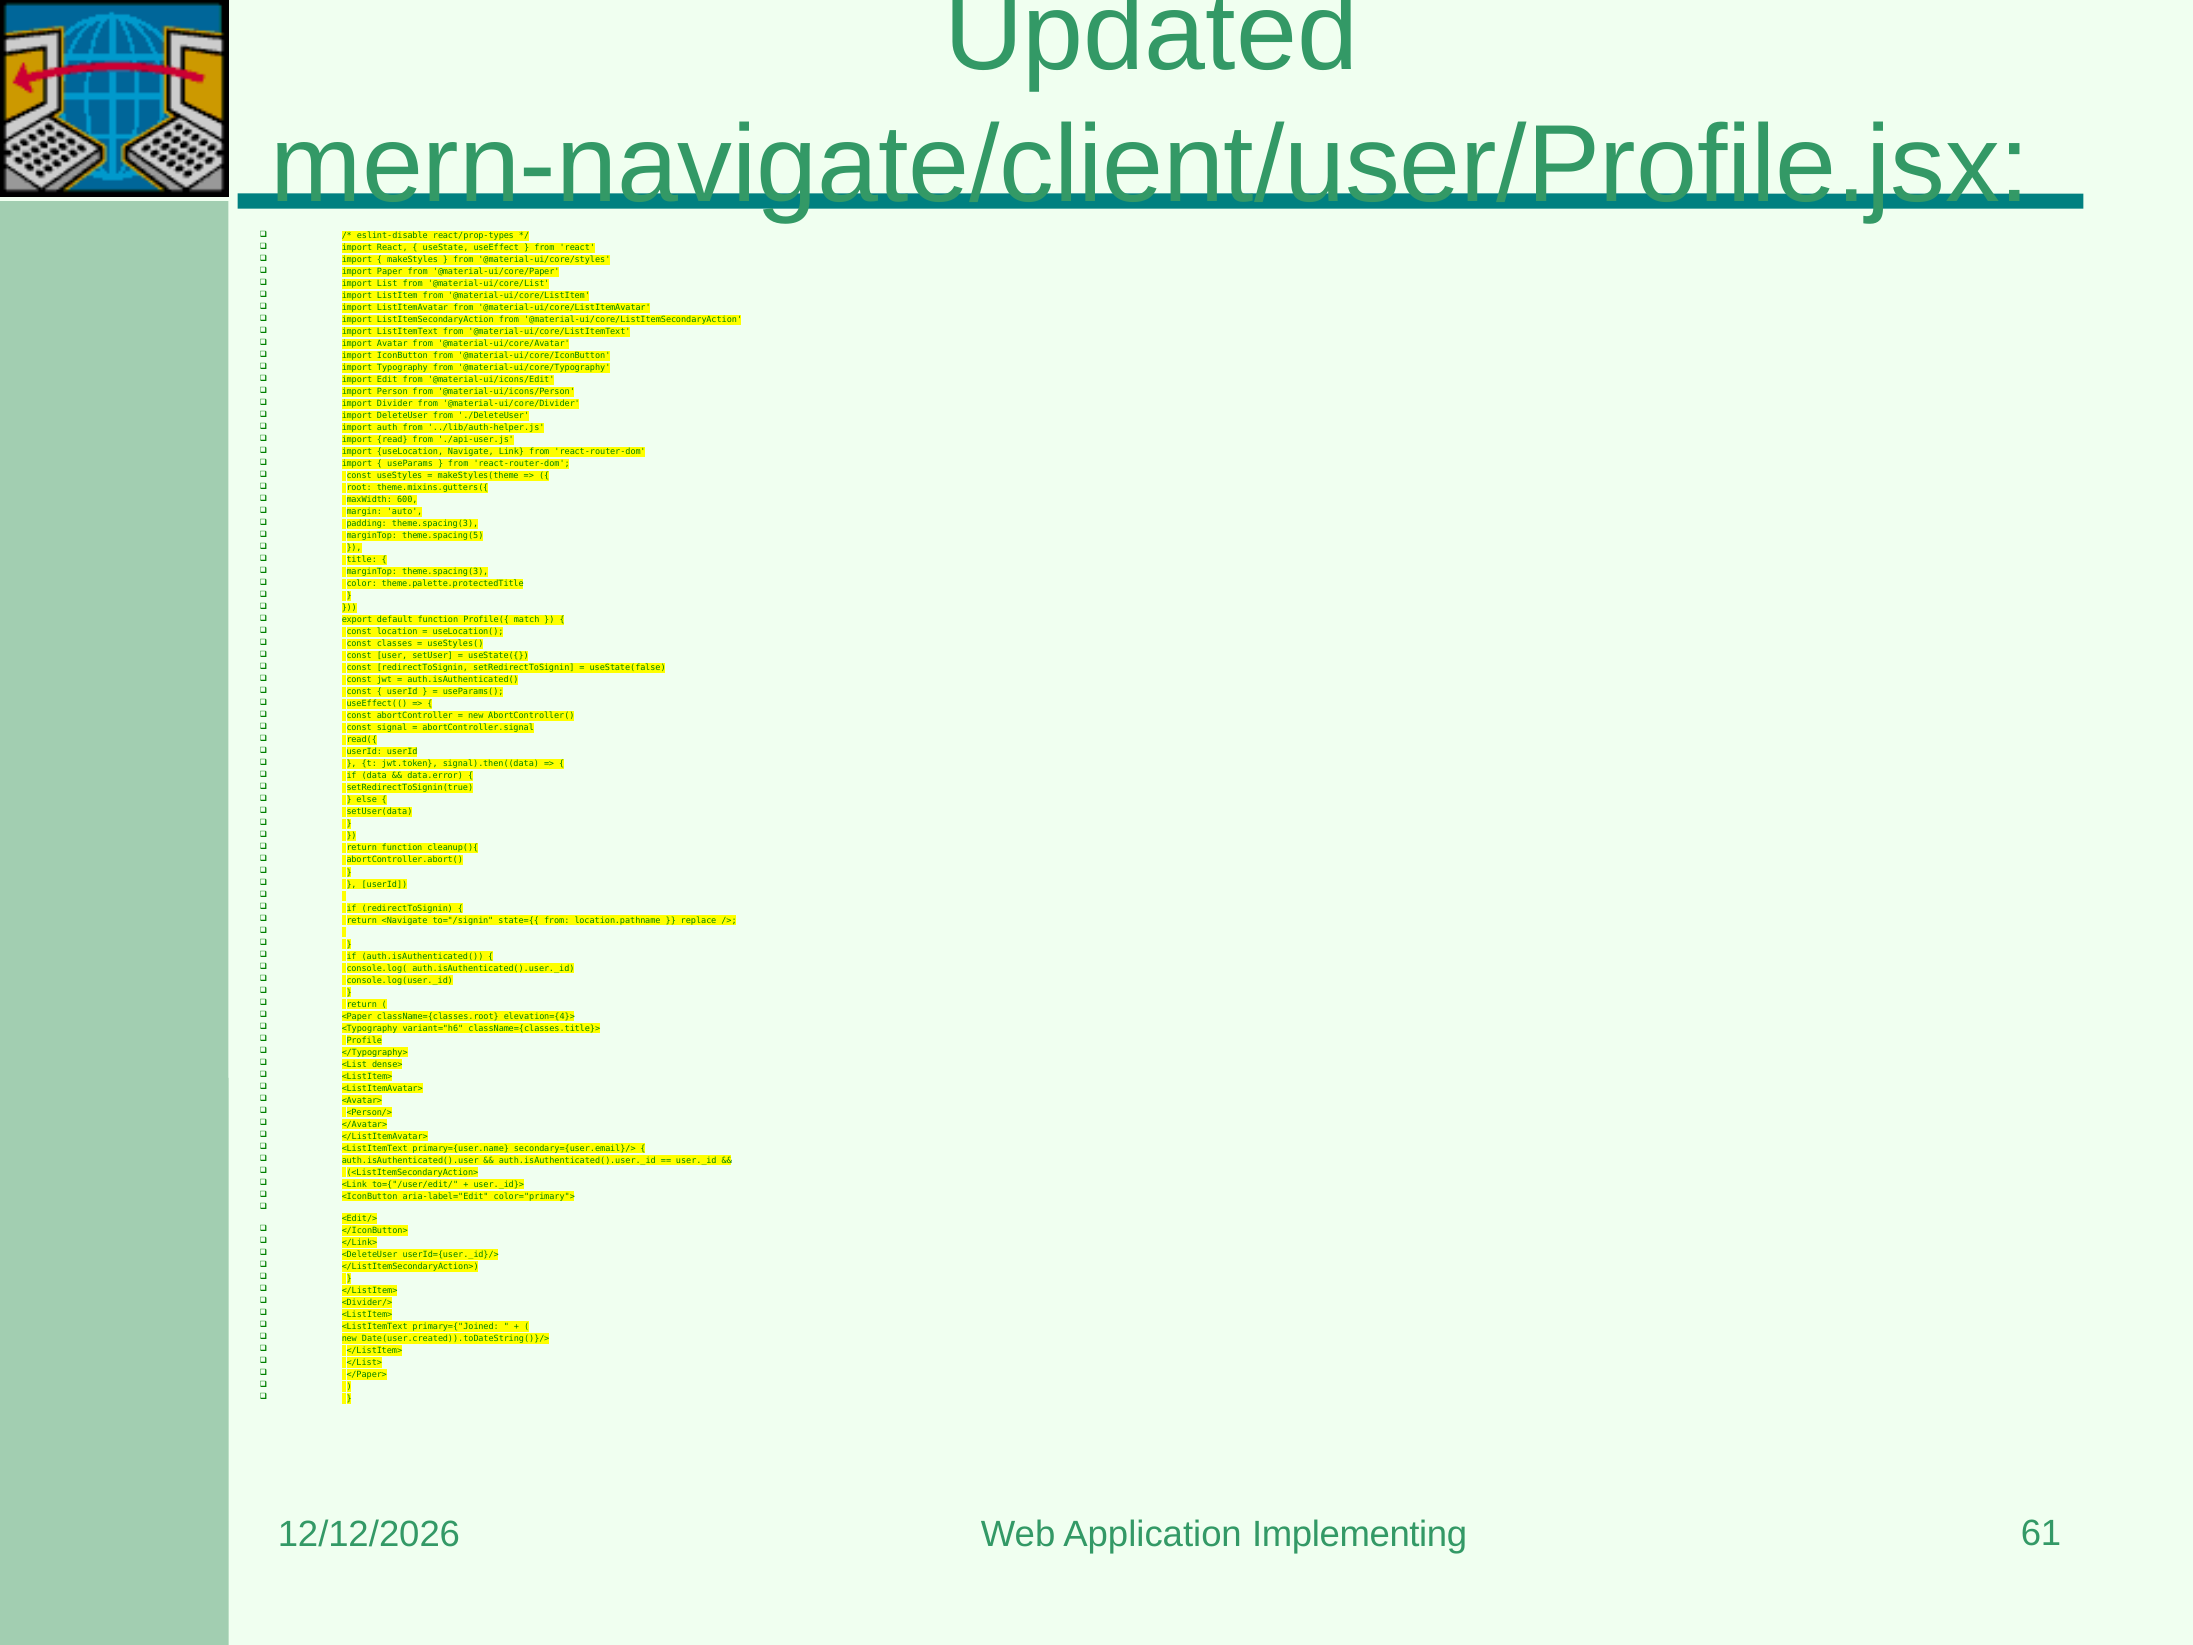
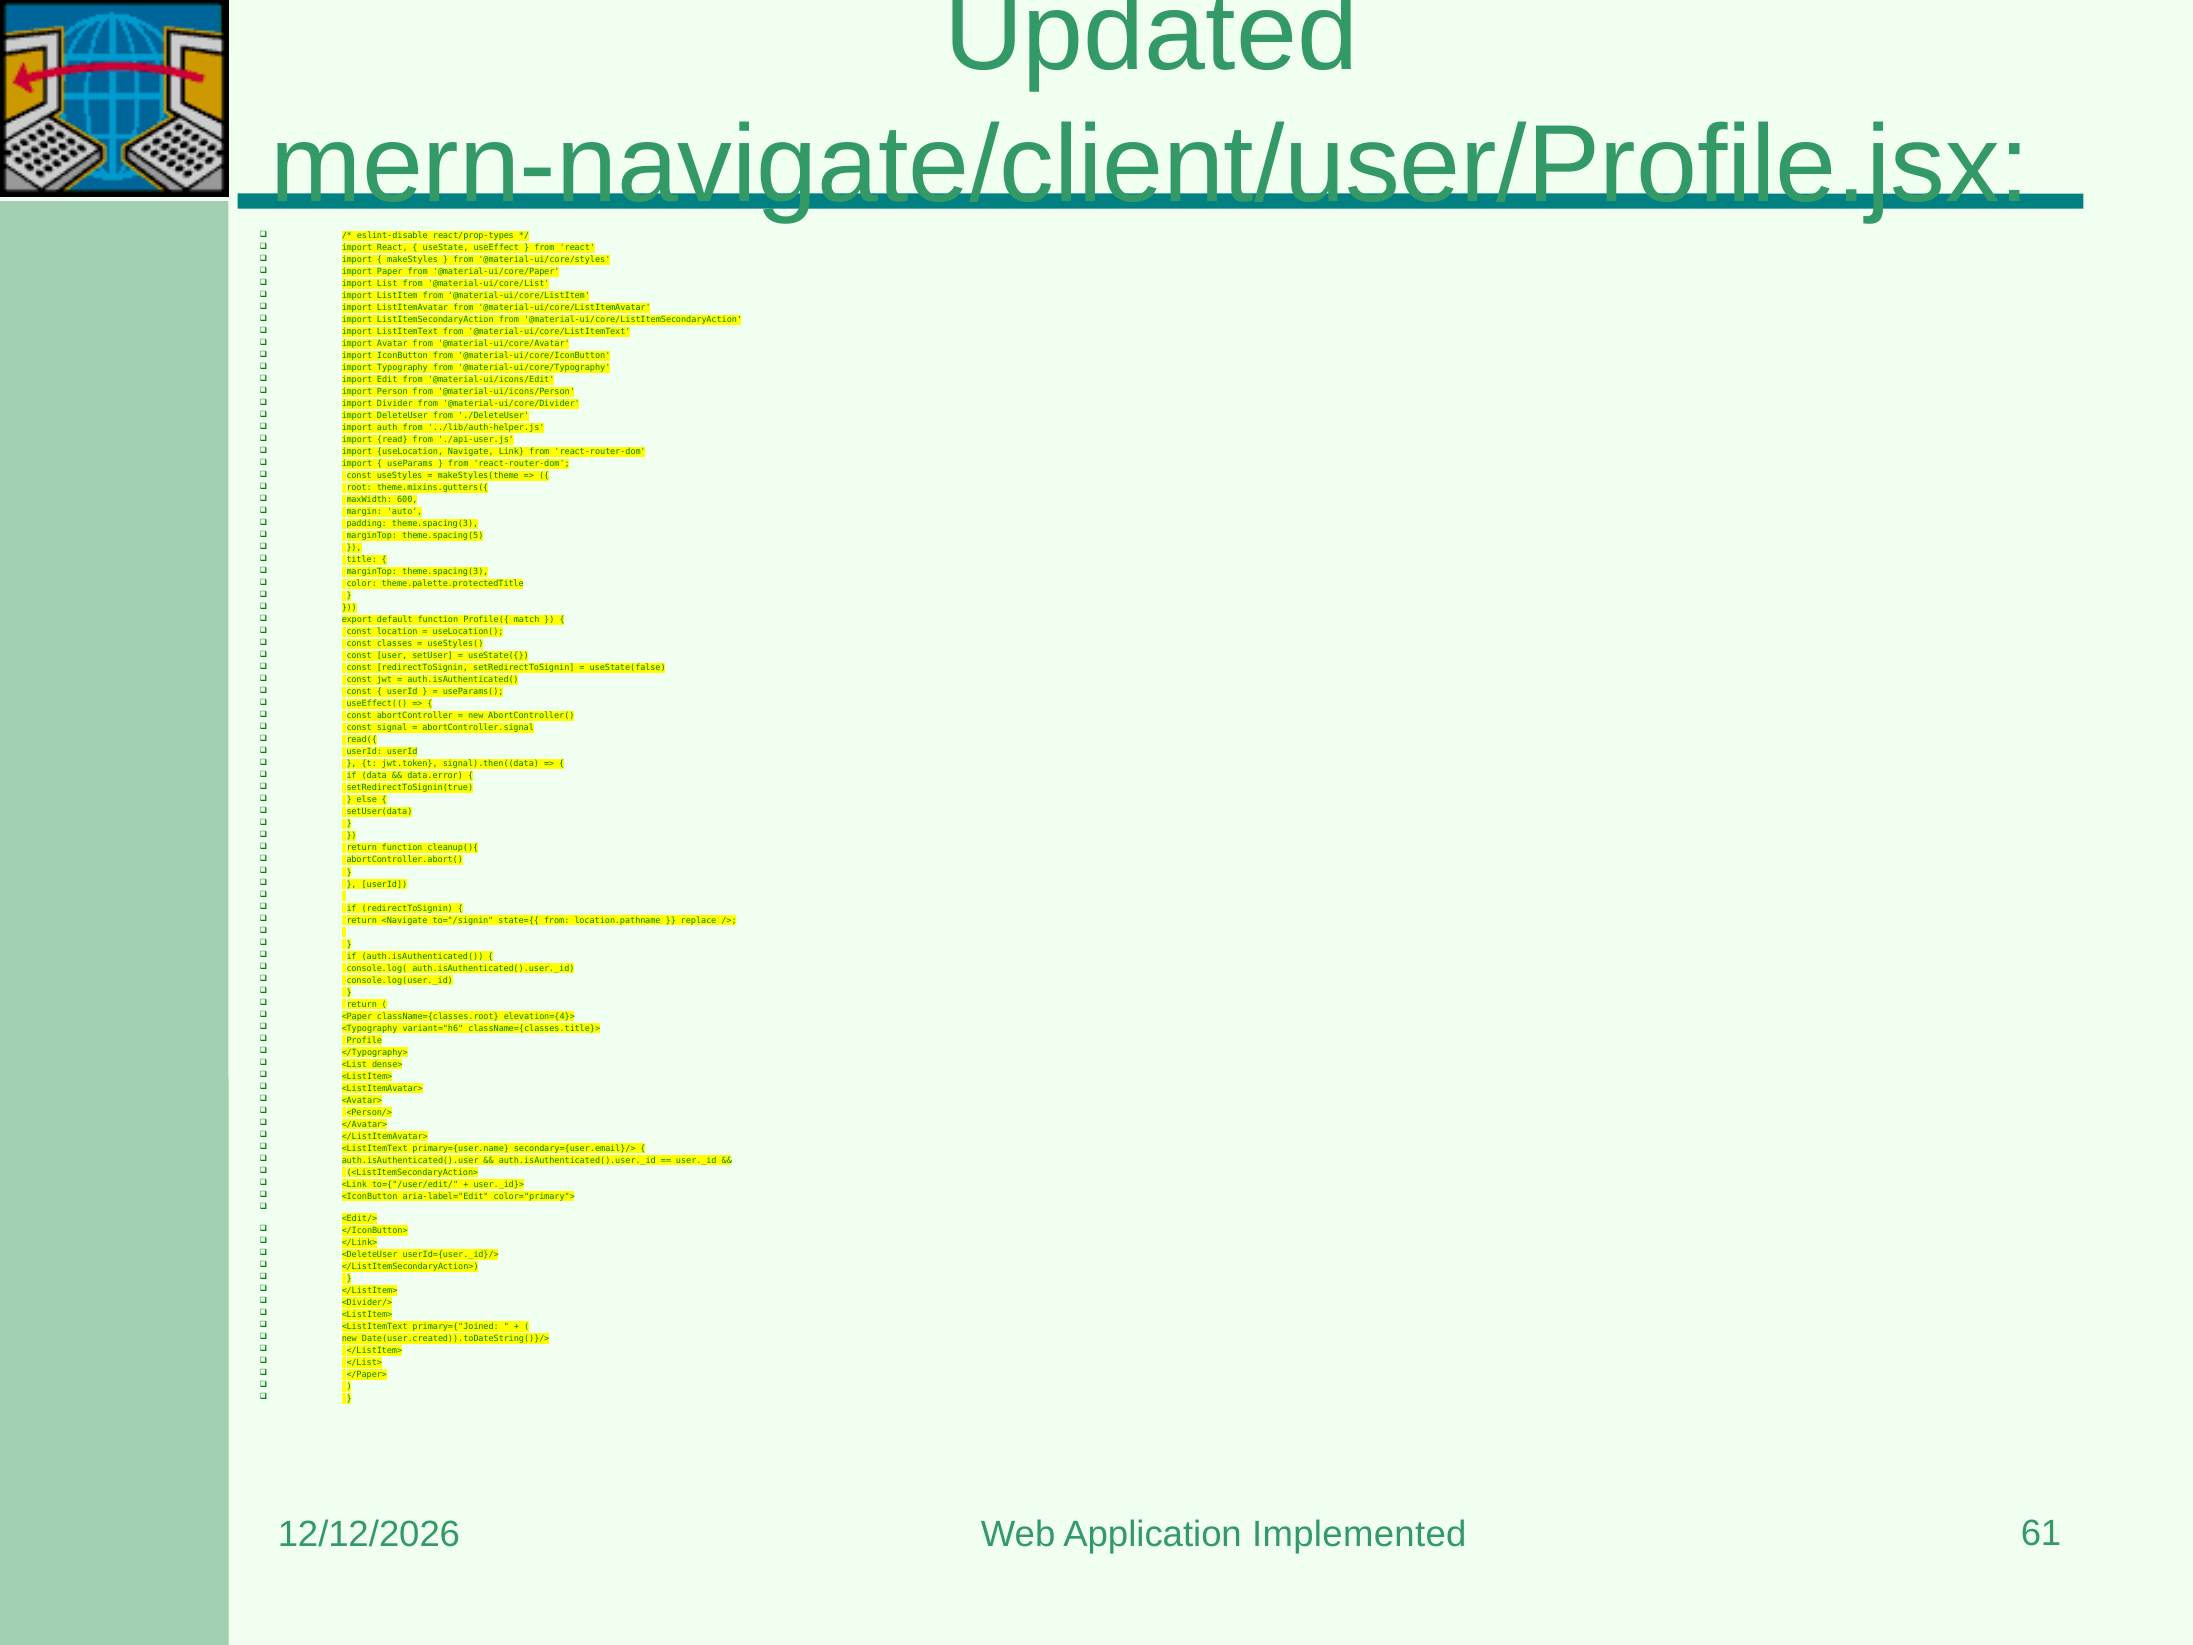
Implementing: Implementing -> Implemented (1359, 1534)
